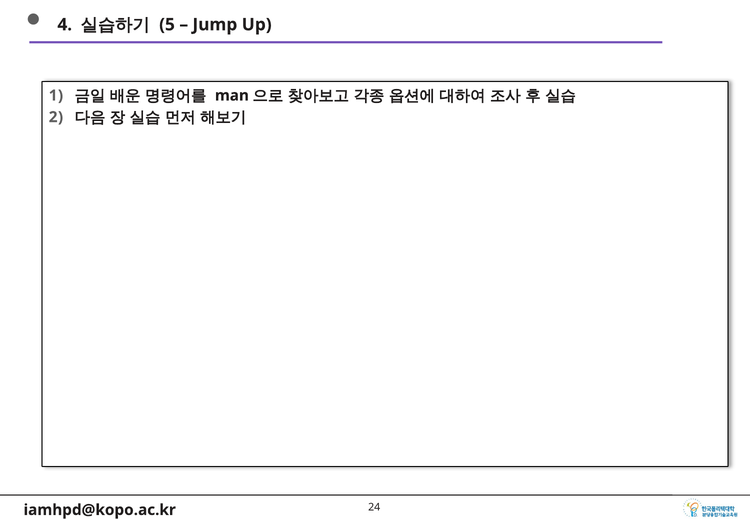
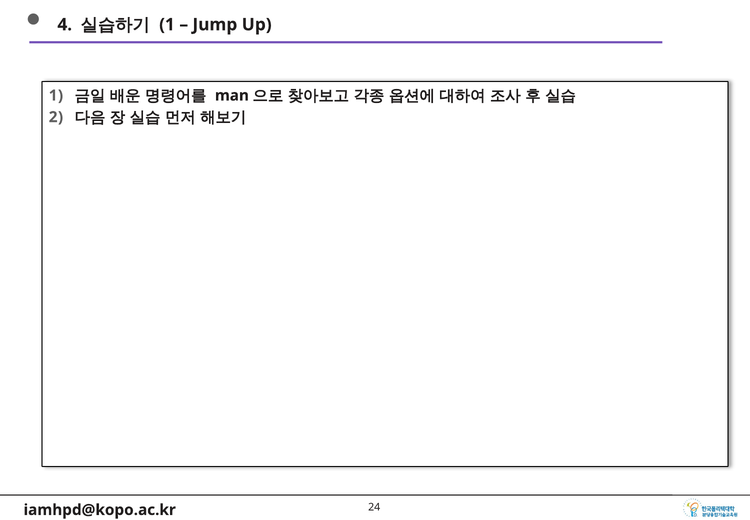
5: 5 -> 1 (167, 25)
